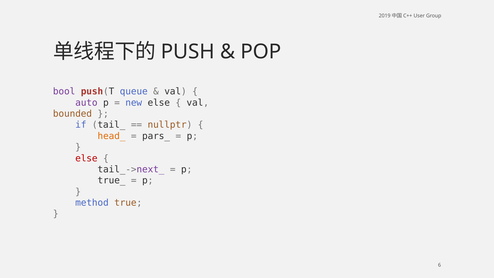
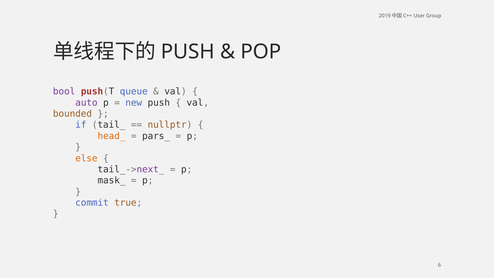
new else: else -> push (159, 103)
else colour: red -> orange (86, 158)
true_: true_ -> mask_ (112, 180)
method: method -> commit (92, 203)
